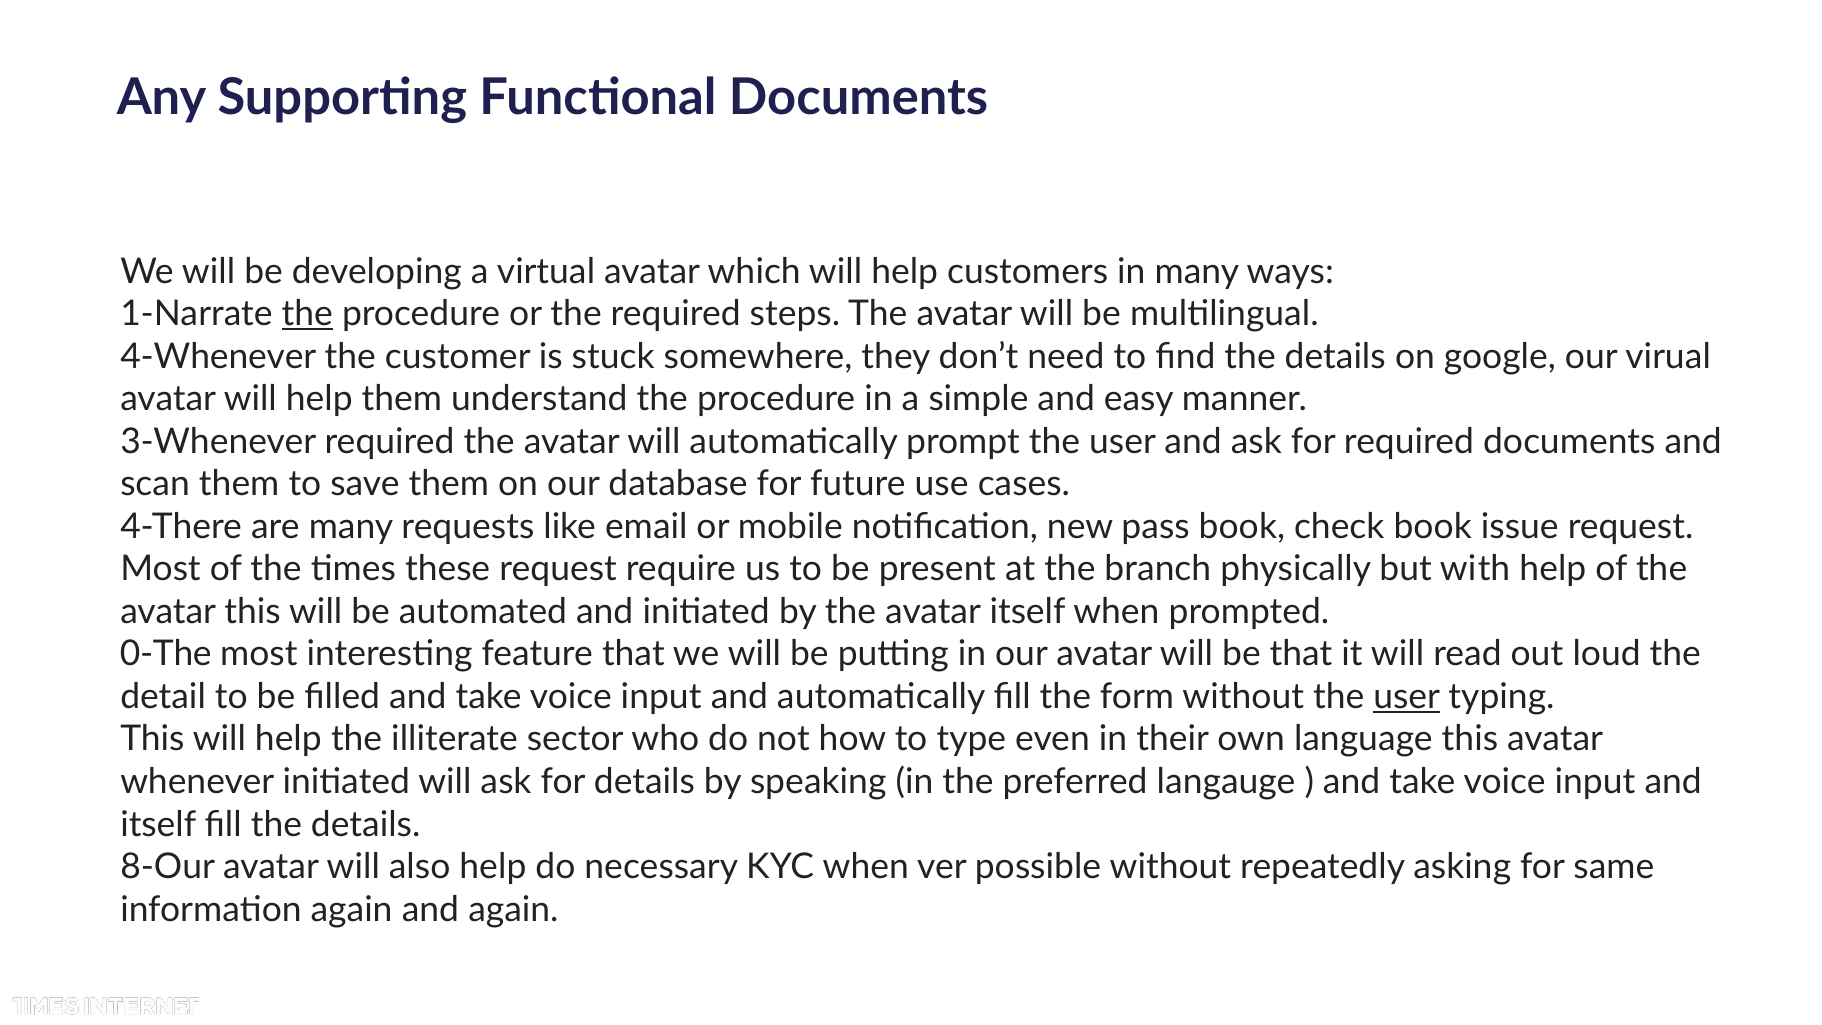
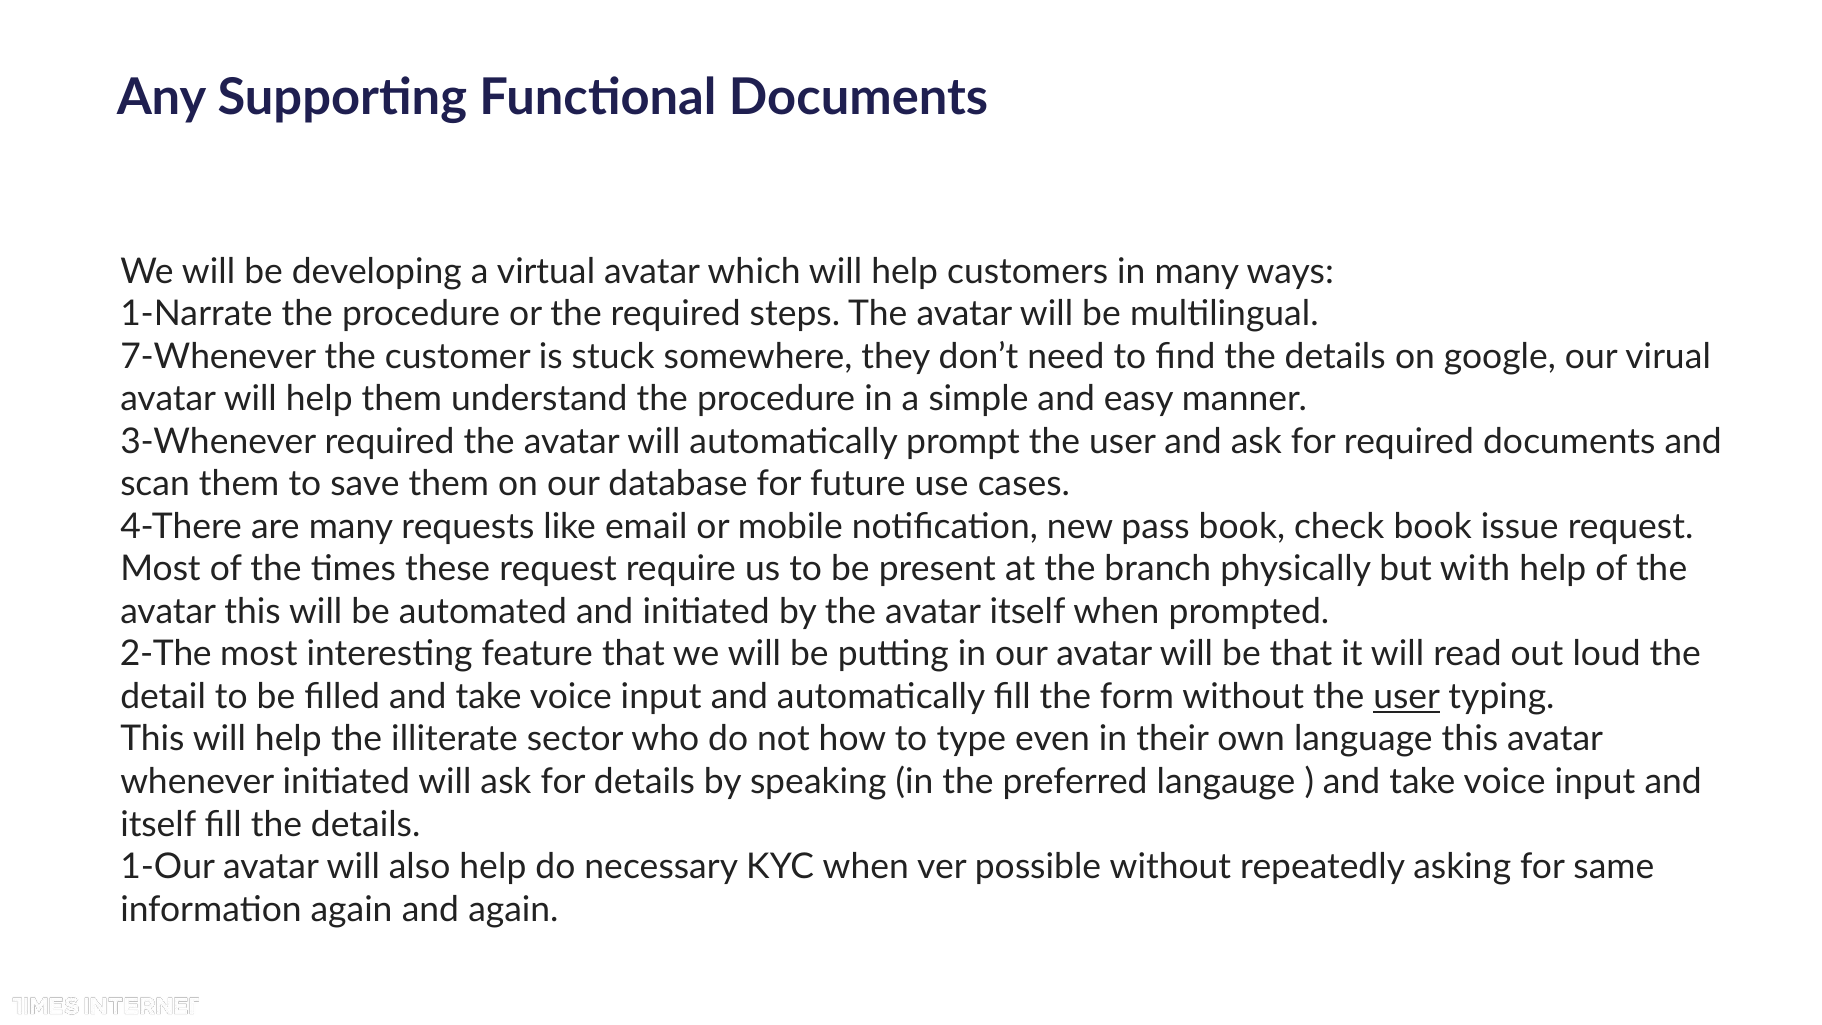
the underline: present -> none (307, 314)
4-Whenever: 4-Whenever -> 7-Whenever (218, 356)
0-The: 0-The -> 2-The (166, 654)
8-Our: 8-Our -> 1-Our (168, 867)
